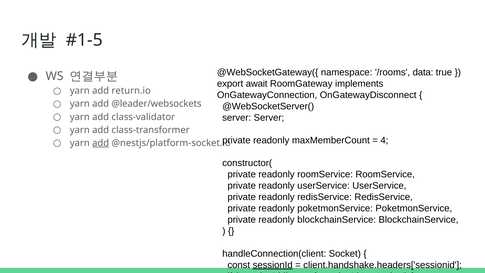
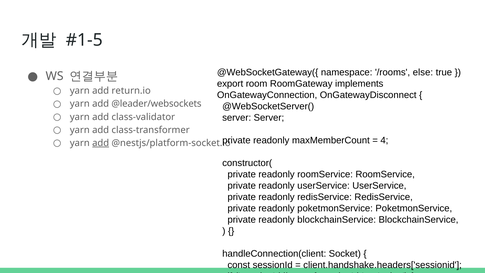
/rooms data: data -> else (423, 72)
await: await -> room (257, 84)
sessionId underline: present -> none (273, 265)
